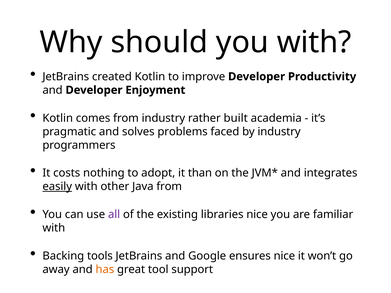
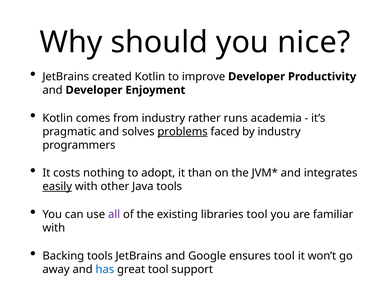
you with: with -> nice (314, 42)
built: built -> runs (236, 118)
problems underline: none -> present (183, 132)
Java from: from -> tools (169, 187)
libraries nice: nice -> tool (257, 215)
ensures nice: nice -> tool (284, 256)
has colour: orange -> blue (105, 270)
